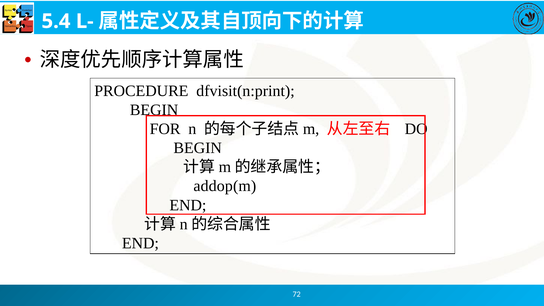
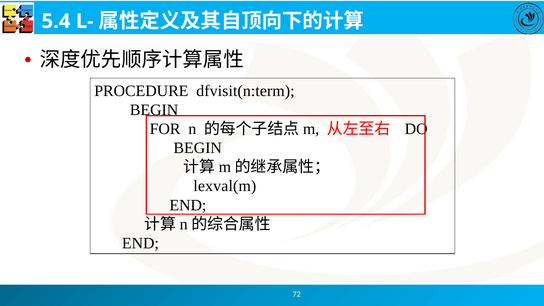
dfvisit(n:print: dfvisit(n:print -> dfvisit(n:term (245, 91)
addop(m: addop(m -> lexval(m (225, 186)
